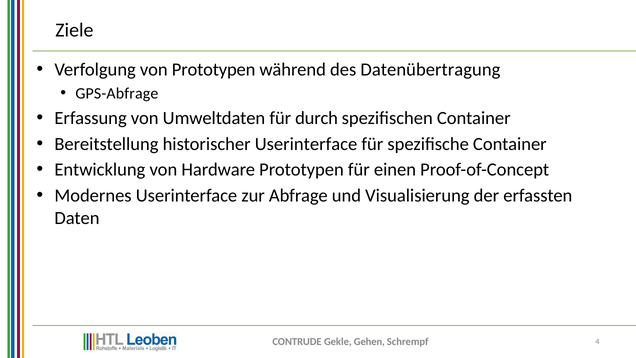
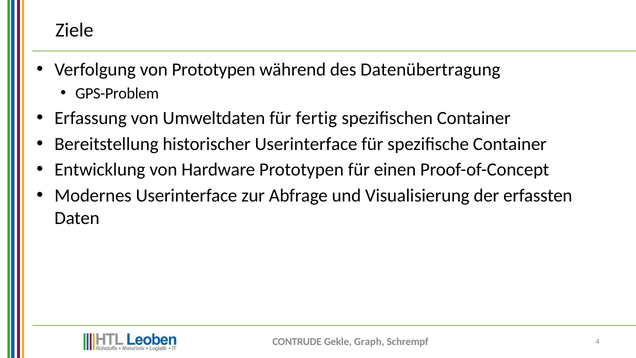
GPS-Abfrage: GPS-Abfrage -> GPS-Problem (117, 93)
durch: durch -> fertig (316, 118)
Gehen: Gehen -> Graph (369, 342)
